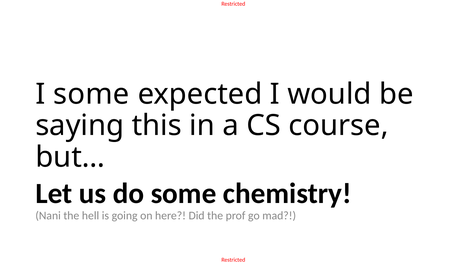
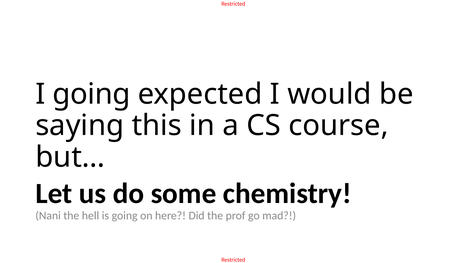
I some: some -> going (92, 94)
